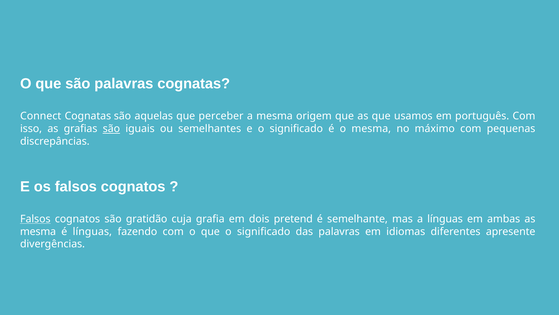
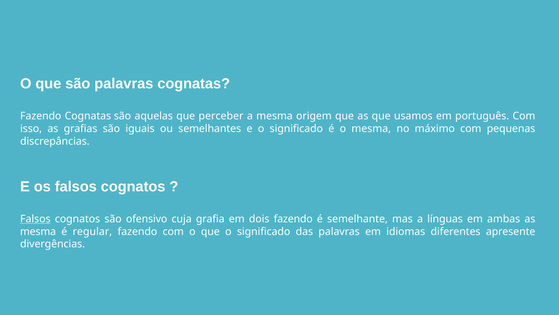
Connect: Connect -> Fazendo (41, 116)
são underline: present -> none (111, 128)
gratidão: gratidão -> ofensivo (147, 219)
dois pretend: pretend -> fazendo (293, 219)
é línguas: línguas -> regular (92, 231)
